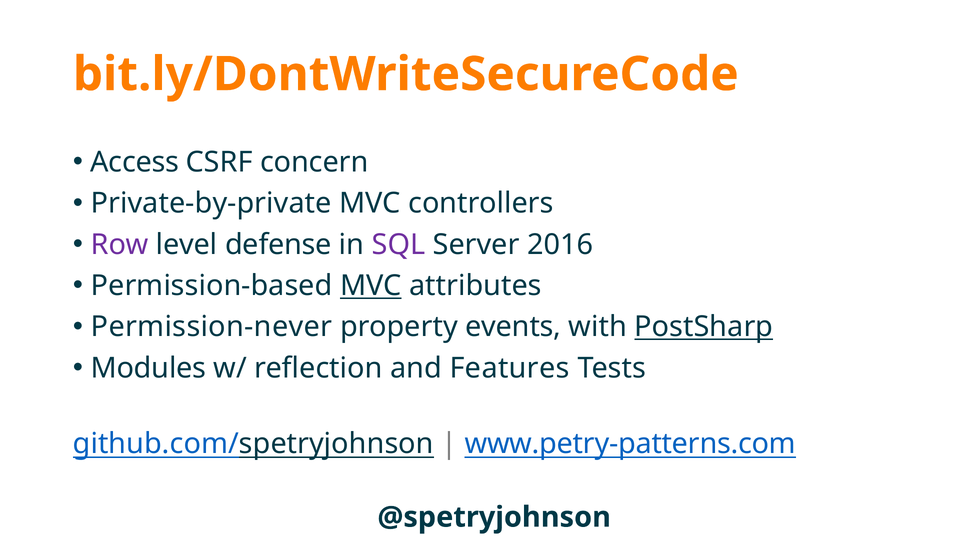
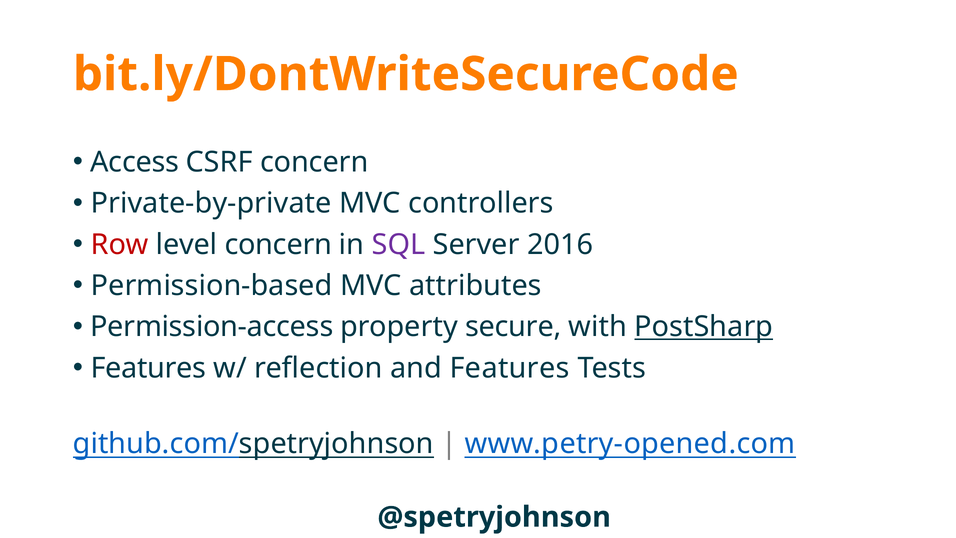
Row colour: purple -> red (120, 244)
level defense: defense -> concern (278, 244)
MVC underline: present -> none (371, 286)
Permission-never: Permission-never -> Permission-access (212, 327)
events: events -> secure (513, 327)
Modules: Modules -> Features (148, 368)
www.petry-patterns.com: www.petry-patterns.com -> www.petry-opened.com (630, 444)
